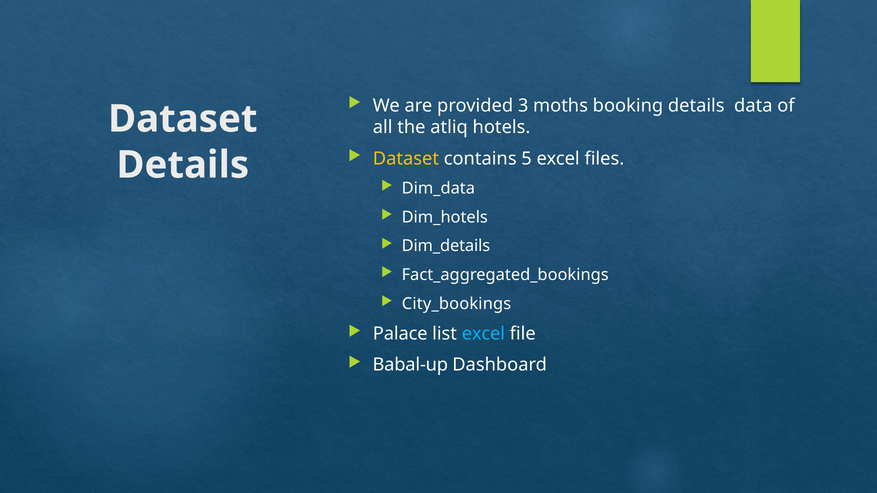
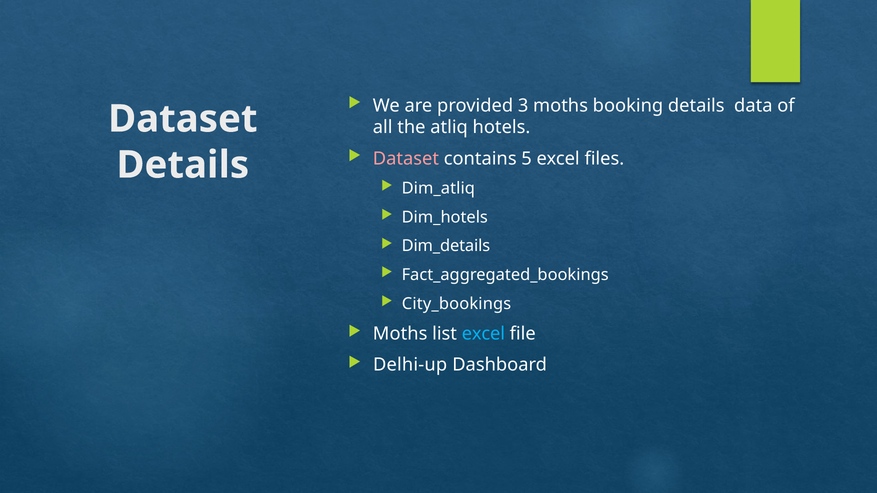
Dataset colour: yellow -> pink (406, 159)
Dim_data: Dim_data -> Dim_atliq (438, 188)
Palace: Palace -> Moths (400, 334)
Babal-up: Babal-up -> Delhi-up (410, 365)
